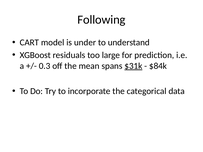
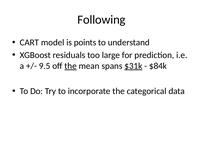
under: under -> points (85, 43)
0.3: 0.3 -> 9.5 (45, 66)
the underline: none -> present (71, 66)
